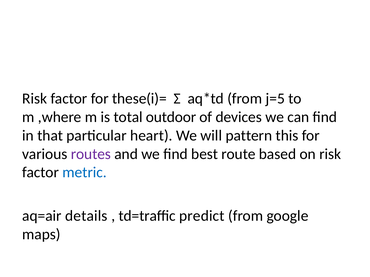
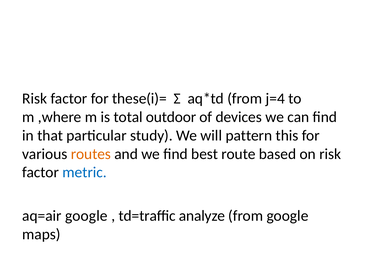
j=5: j=5 -> j=4 (275, 99)
heart: heart -> study (151, 136)
routes colour: purple -> orange (91, 154)
aq=air details: details -> google (86, 216)
predict: predict -> analyze (202, 216)
